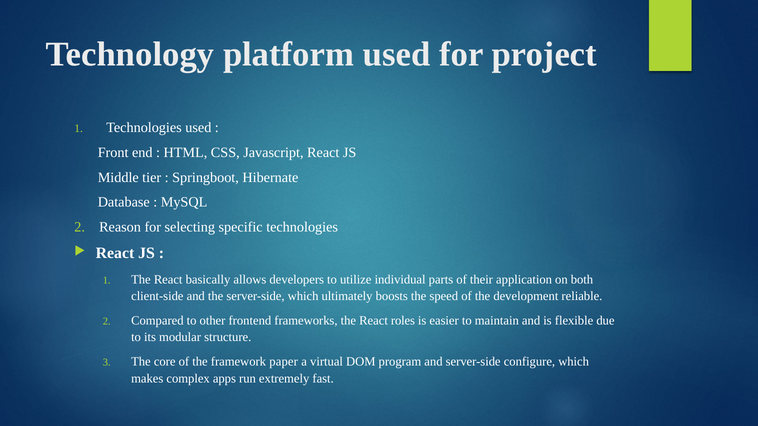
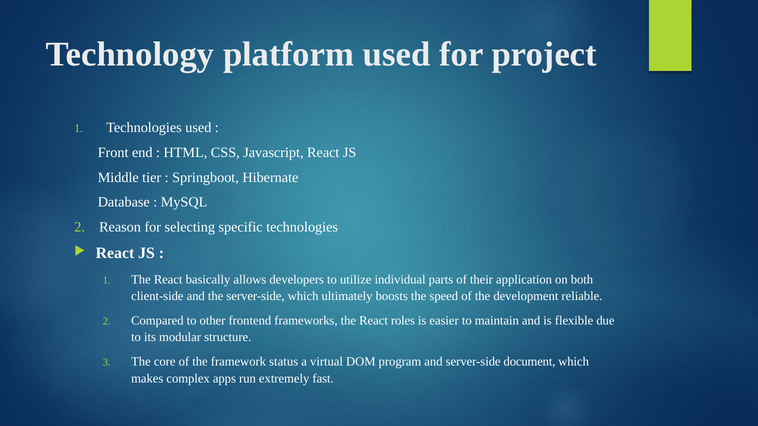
paper: paper -> status (284, 362)
configure: configure -> document (530, 362)
